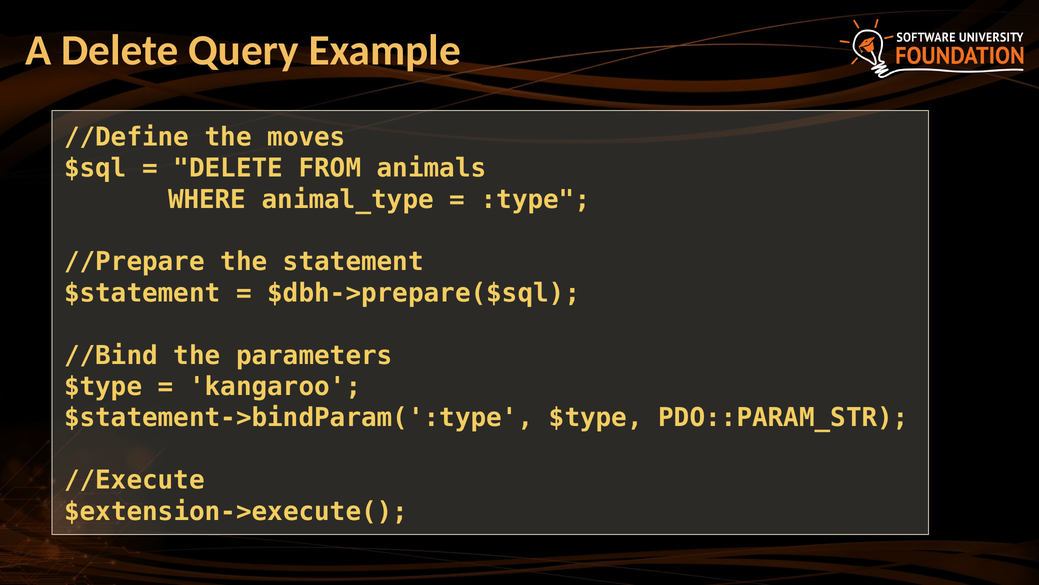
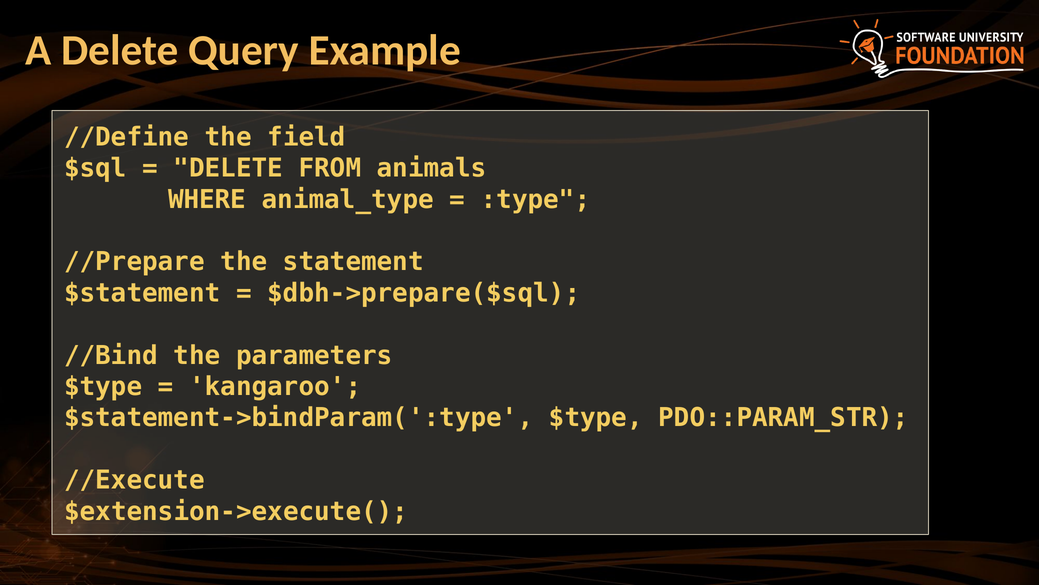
moves: moves -> field (306, 137)
